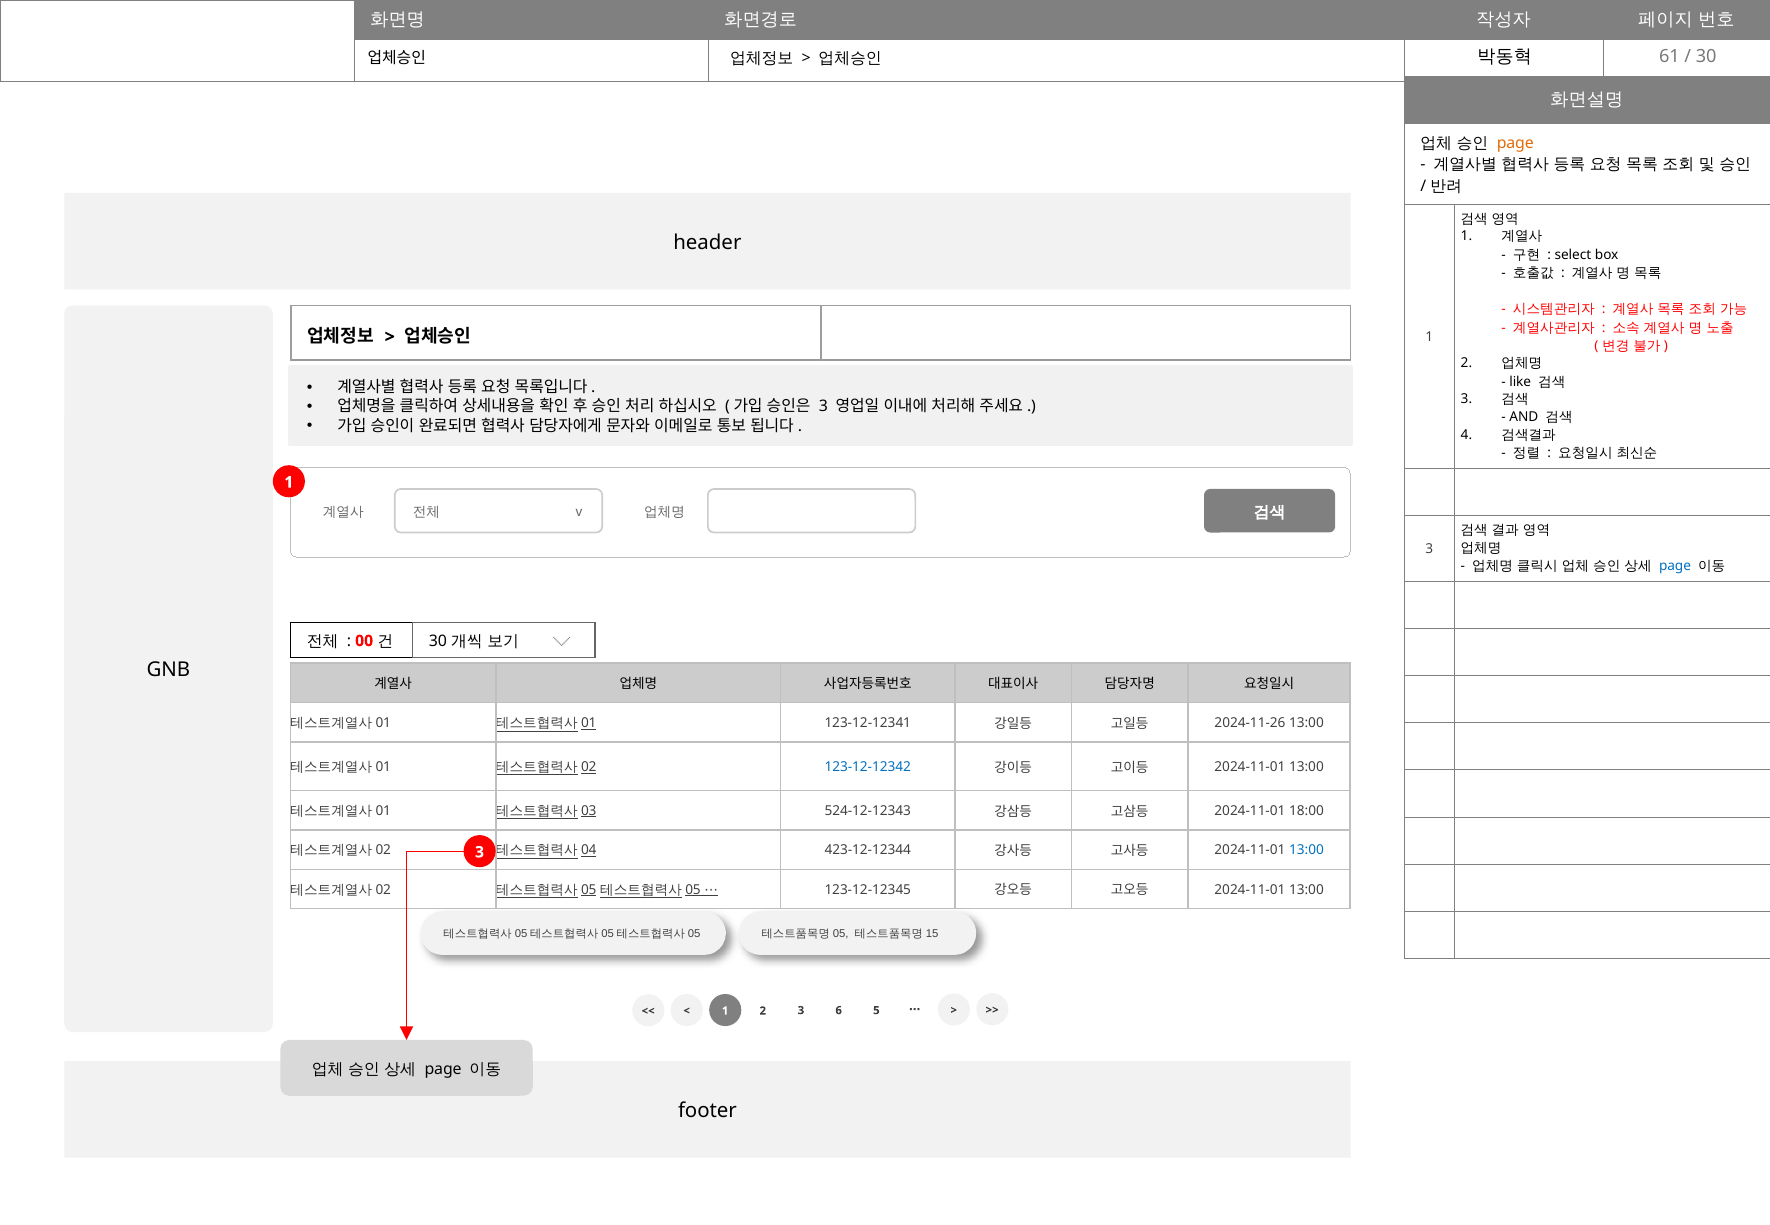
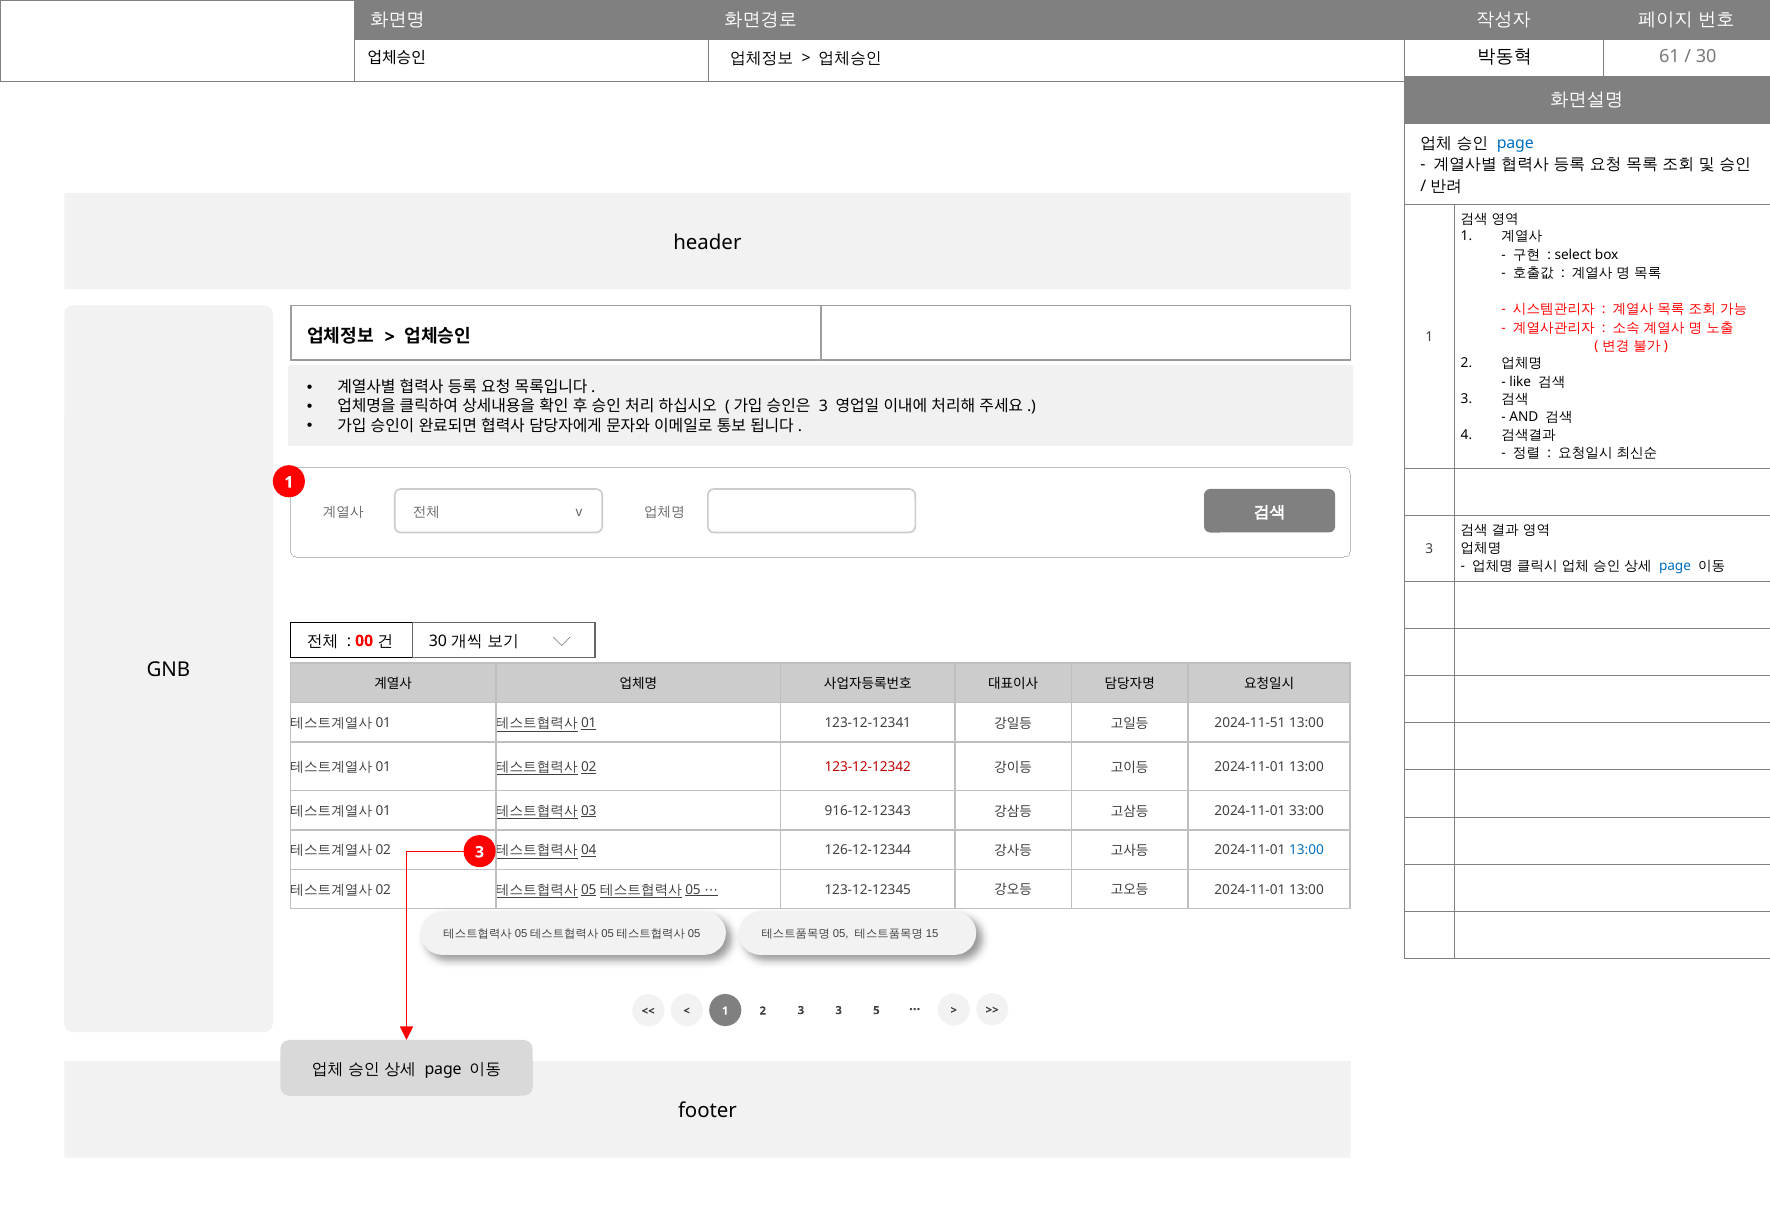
page colour: orange -> blue (1515, 143)
2024-11-26: 2024-11-26 -> 2024-11-51 (1250, 723)
123-12-12342 colour: blue -> red (868, 767)
524-12-12343: 524-12-12343 -> 916-12-12343 (868, 811)
18:00: 18:00 -> 33:00 (1307, 811)
423-12-12344: 423-12-12344 -> 126-12-12344 (868, 850)
3 6: 6 -> 3 (839, 1011)
